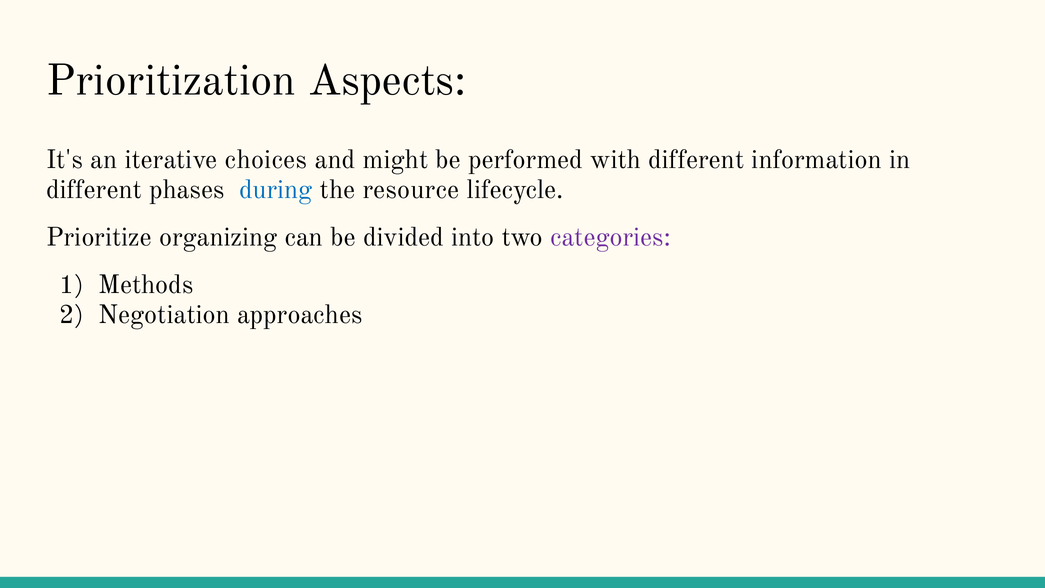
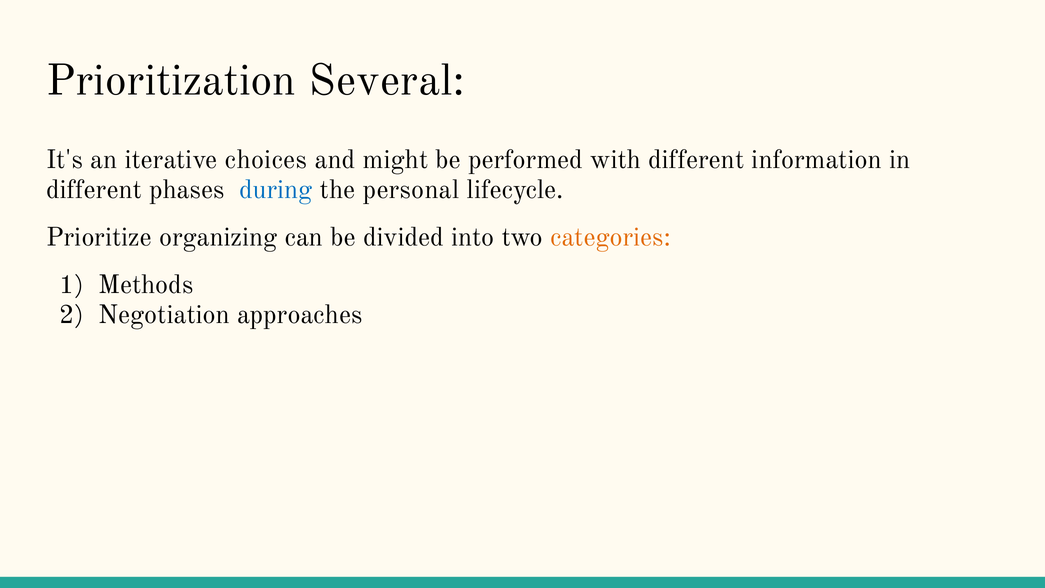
Aspects: Aspects -> Several (387, 80)
resource: resource -> personal (411, 190)
categories colour: purple -> orange (611, 237)
